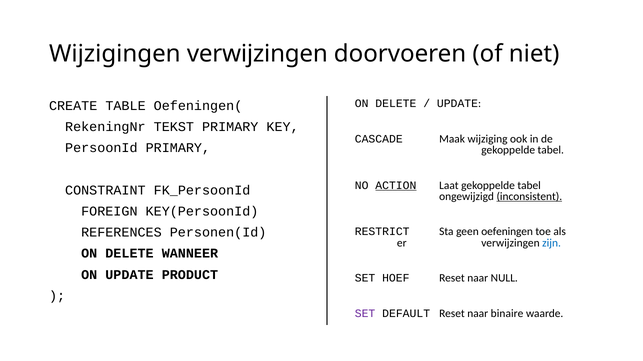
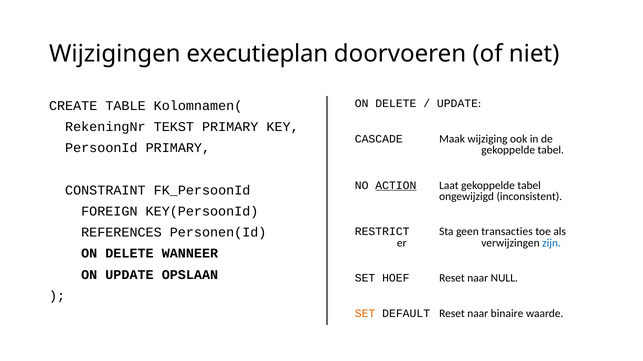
Wijzigingen verwijzingen: verwijzingen -> executieplan (257, 54)
Oefeningen(: Oefeningen( -> Kolomnamen( (198, 106)
inconsistent underline: present -> none (529, 197)
oefeningen: oefeningen -> transacties (507, 232)
PRODUCT: PRODUCT -> OPSLAAN (190, 275)
SET colour: purple -> orange (365, 314)
